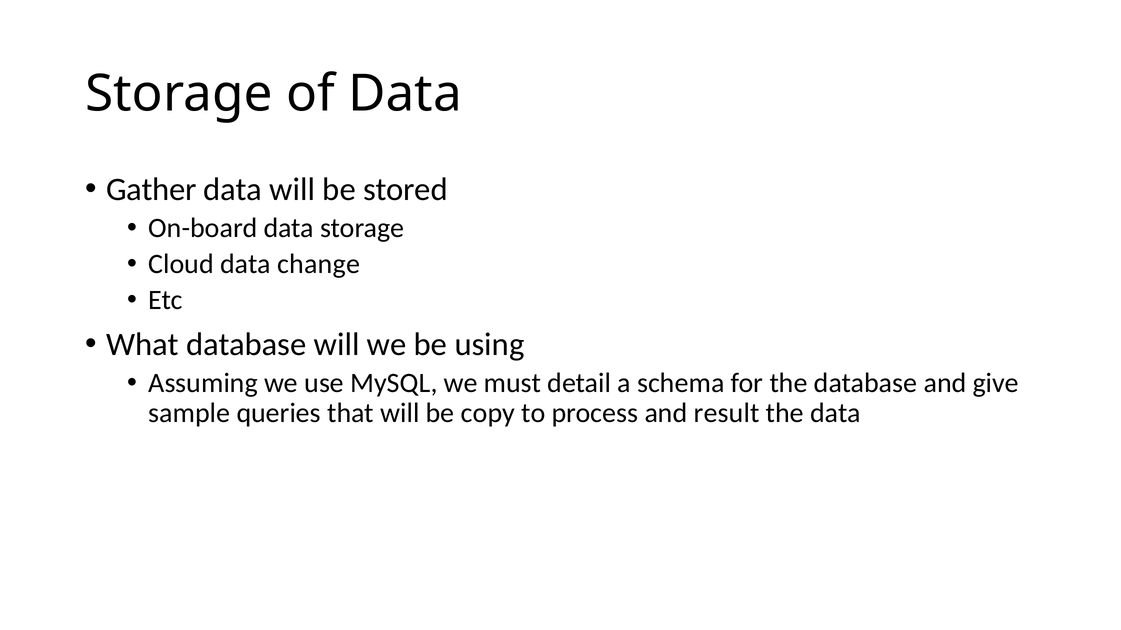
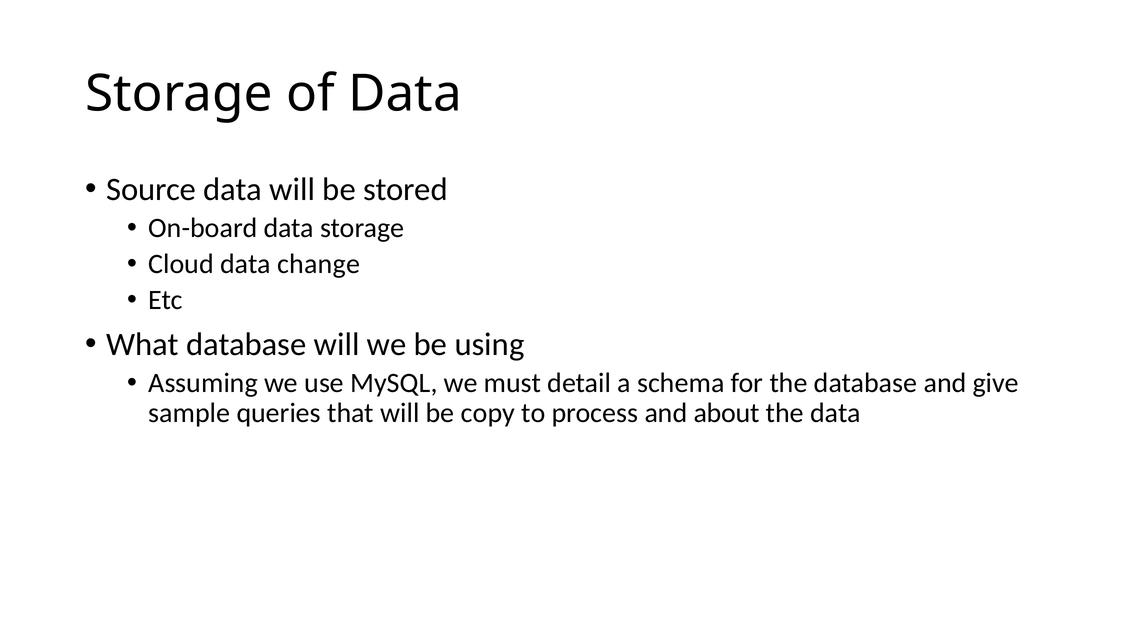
Gather: Gather -> Source (151, 189)
result: result -> about (727, 414)
